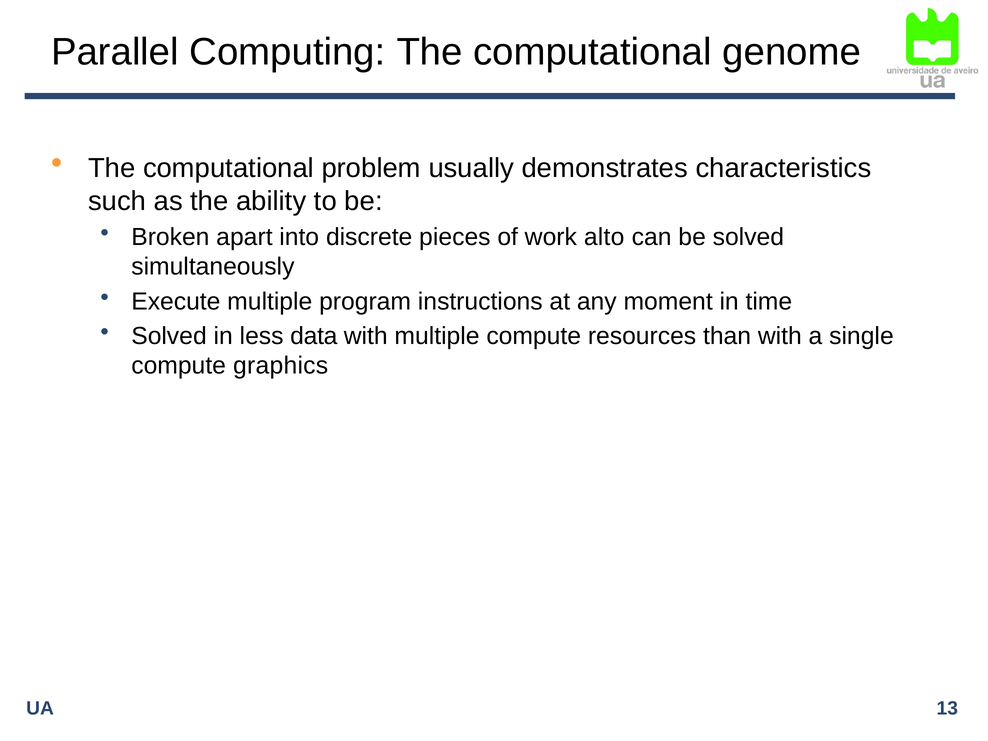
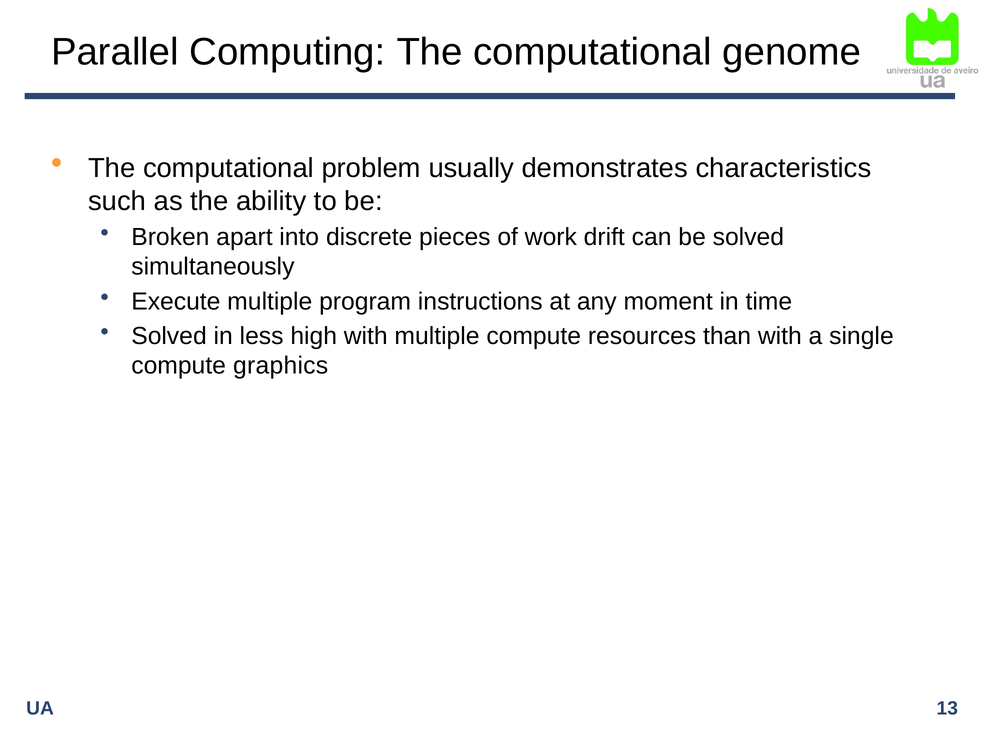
alto: alto -> drift (604, 237)
data: data -> high (314, 336)
